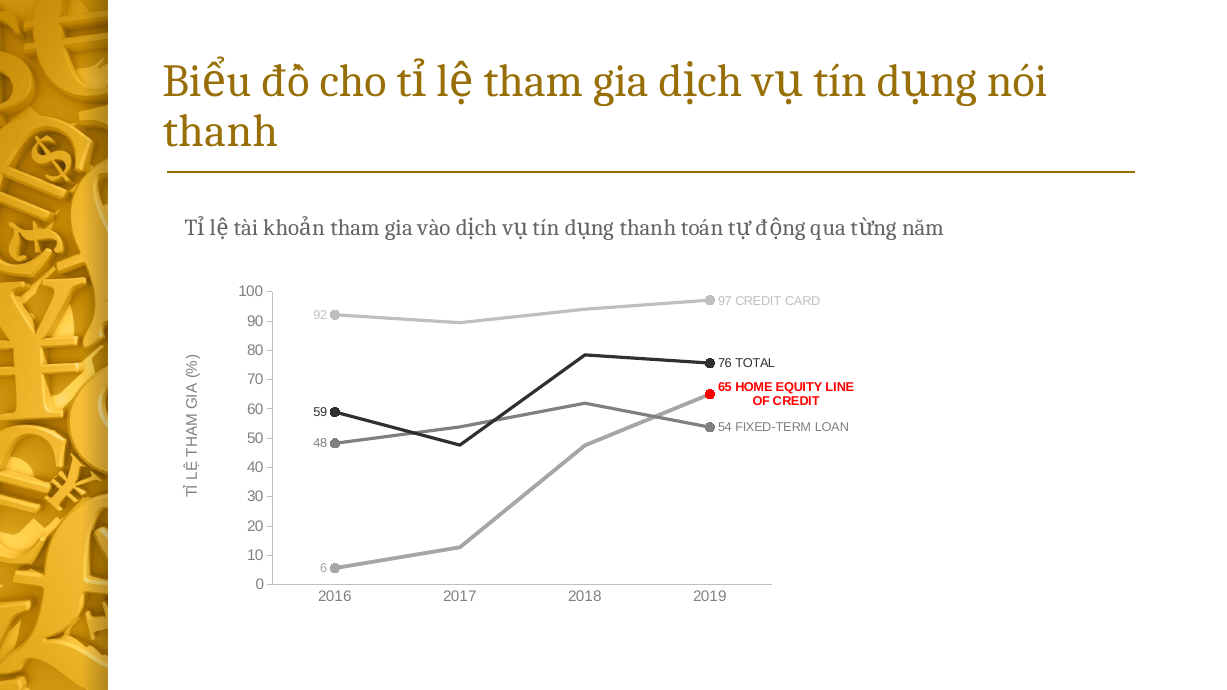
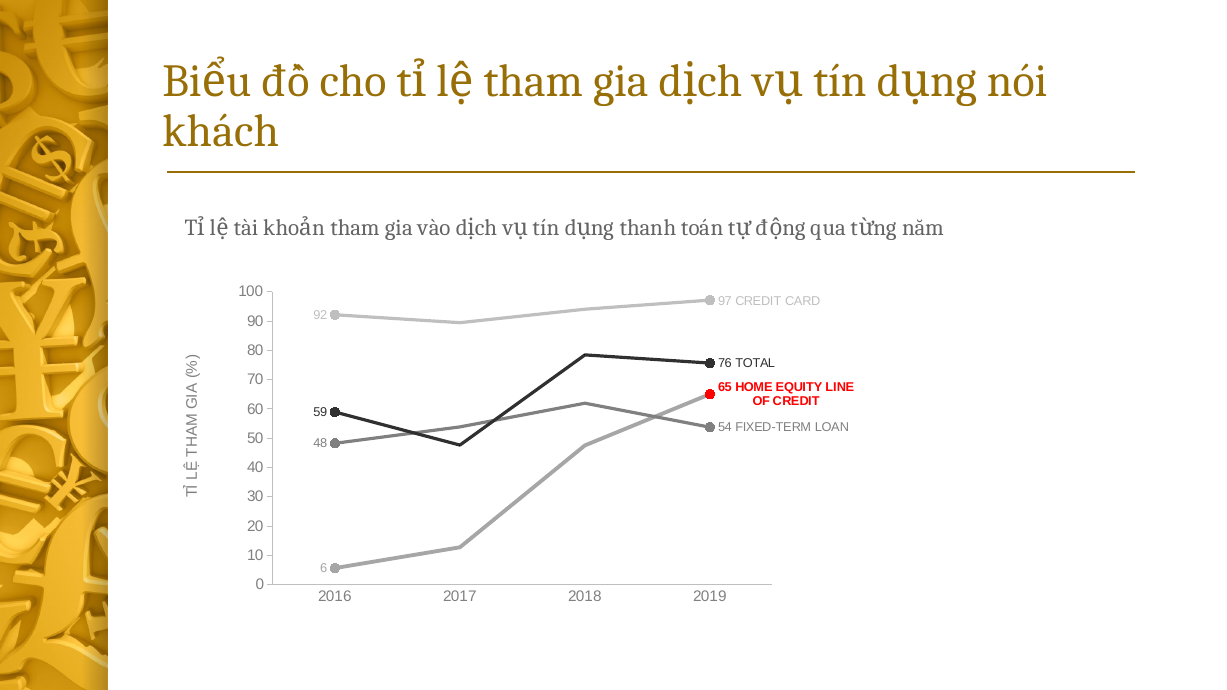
thanh: thanh -> khách (221, 131)
